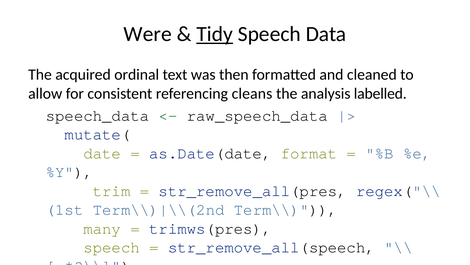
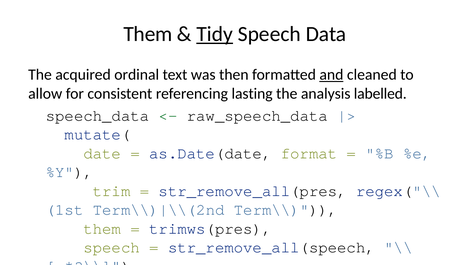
Were: Were -> Them (148, 34)
and underline: none -> present (331, 75)
cleans: cleans -> lasting (252, 93)
many: many -> them (102, 228)
